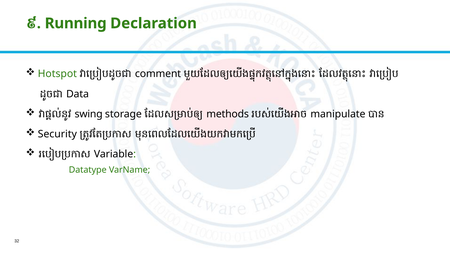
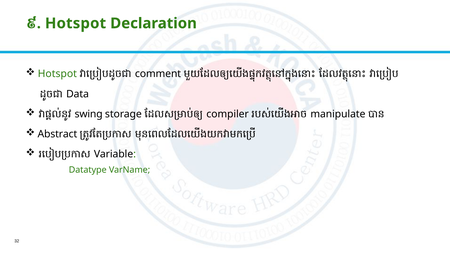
Running: Running -> Hotspot (76, 23)
methods: methods -> compiler (228, 114)
Security: Security -> Abstract (57, 134)
